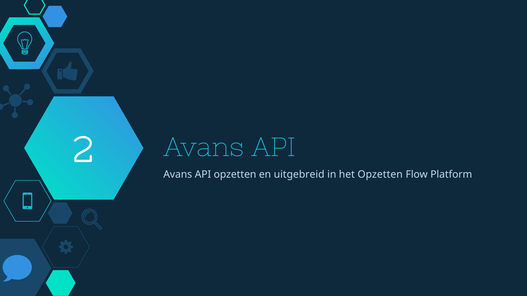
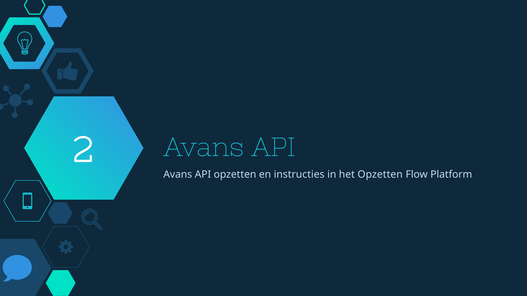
uitgebreid: uitgebreid -> instructies (299, 175)
